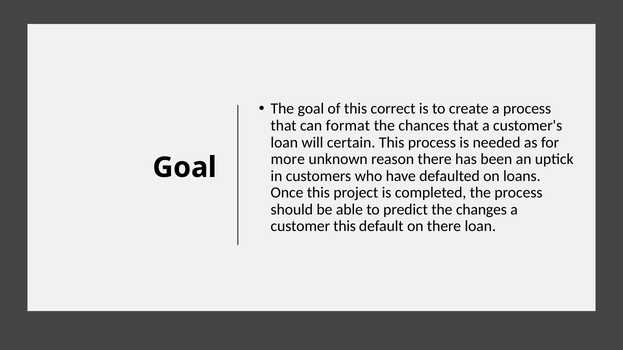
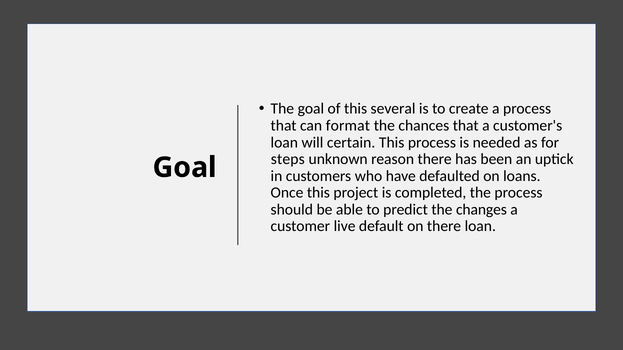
correct: correct -> several (393, 109)
more: more -> steps (288, 159)
customer this: this -> live (345, 227)
